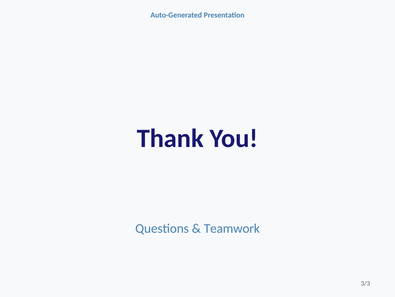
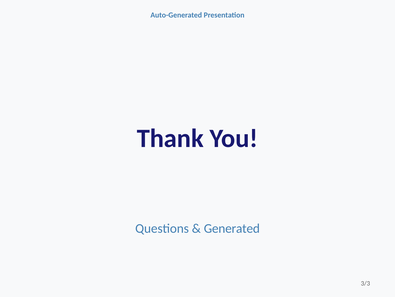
Teamwork: Teamwork -> Generated (232, 228)
